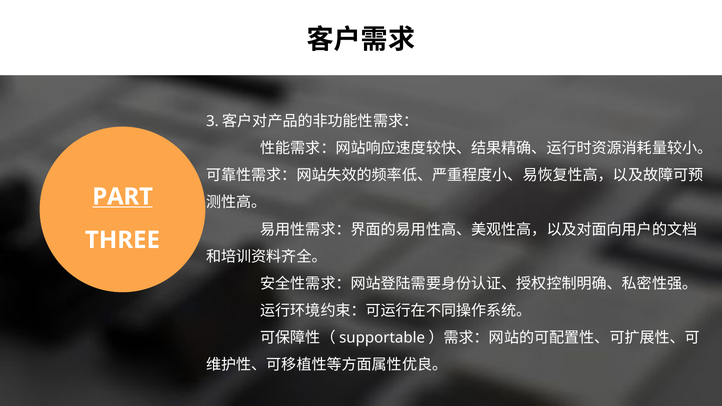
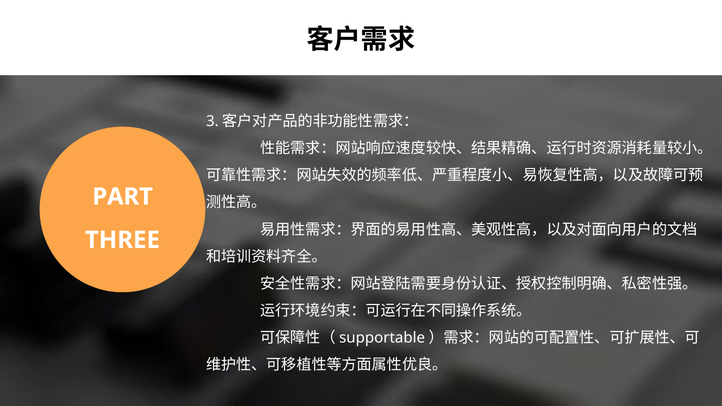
PART underline: present -> none (123, 197)
